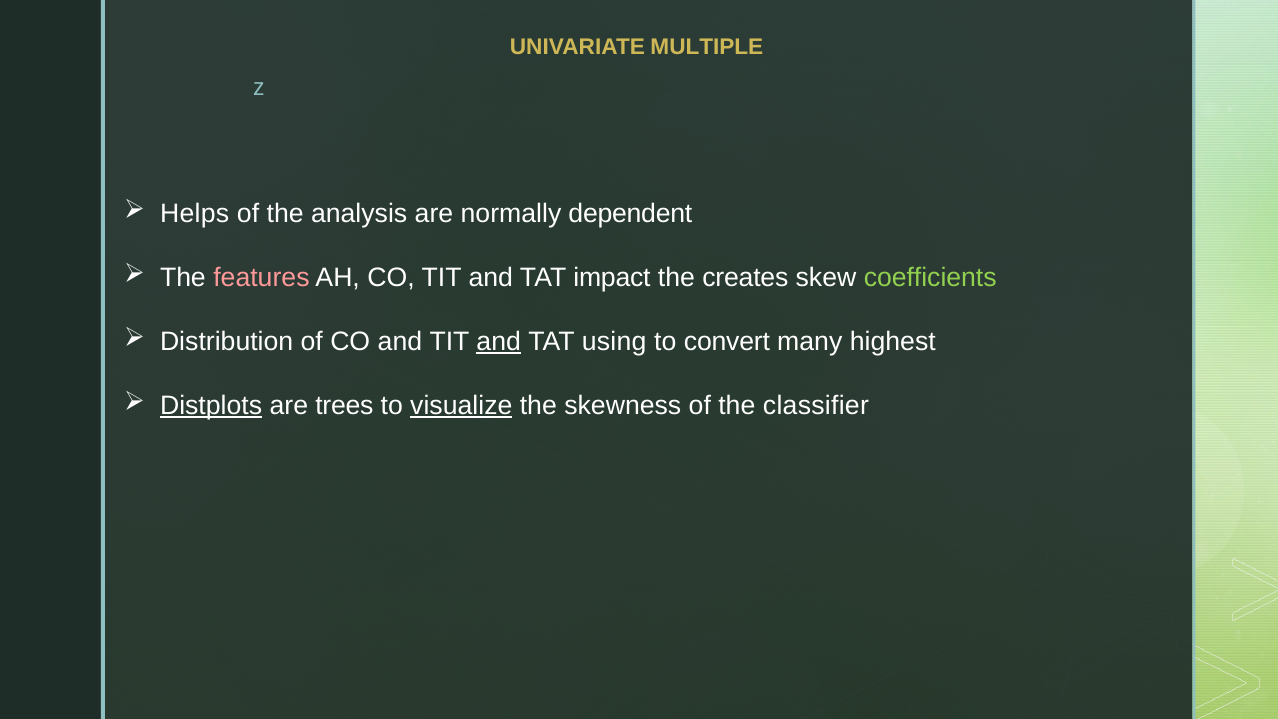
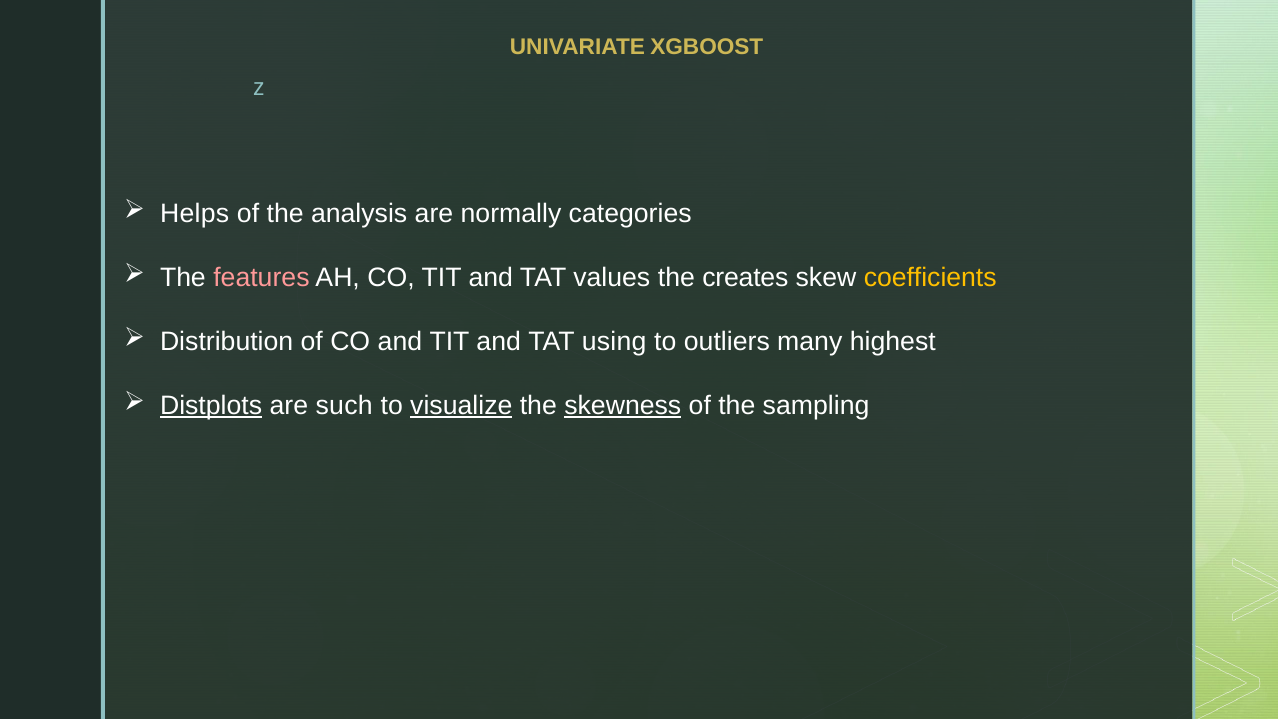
MULTIPLE: MULTIPLE -> XGBOOST (707, 47)
dependent: dependent -> categories (630, 214)
impact: impact -> values (612, 278)
coefficients colour: light green -> yellow (930, 278)
and underline: present -> none (499, 342)
convert: convert -> outliers (727, 342)
trees: trees -> such (344, 406)
skewness underline: none -> present (623, 406)
classifier: classifier -> sampling (816, 406)
